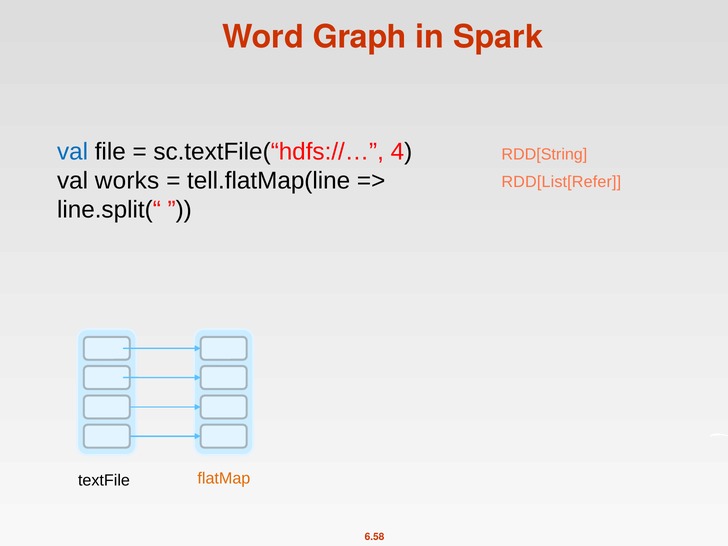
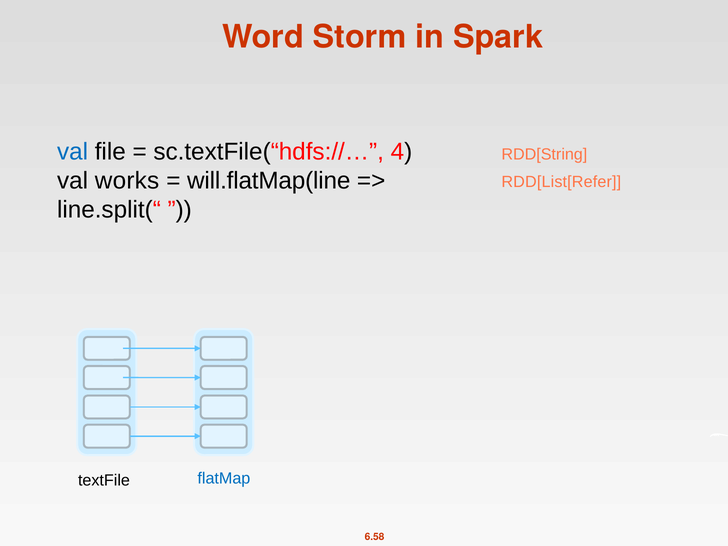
Graph: Graph -> Storm (360, 37)
tell.flatMap(line: tell.flatMap(line -> will.flatMap(line (269, 181)
flatMap colour: orange -> blue (224, 479)
